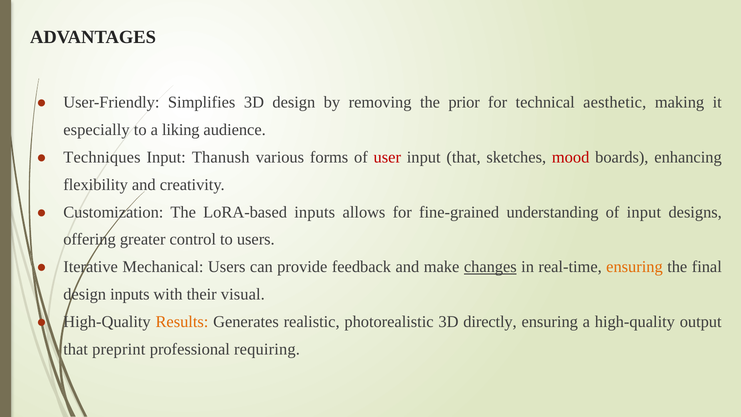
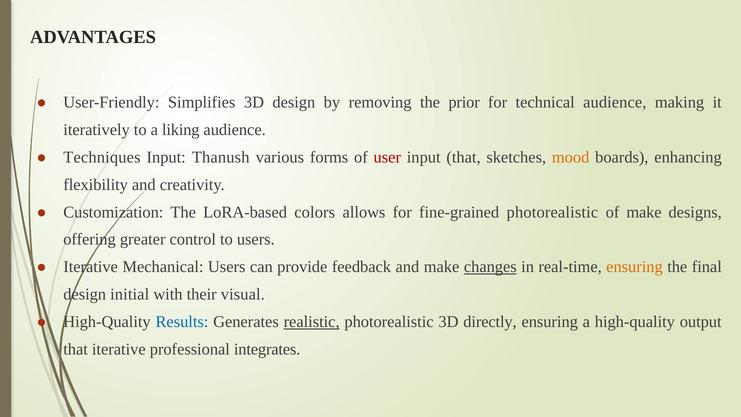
technical aesthetic: aesthetic -> audience (615, 102)
especially: especially -> iteratively (97, 130)
mood colour: red -> orange (571, 157)
LoRA-based inputs: inputs -> colors (315, 212)
fine-grained understanding: understanding -> photorealistic (552, 212)
of input: input -> make (644, 212)
design inputs: inputs -> initial (130, 294)
Results colour: orange -> blue (182, 322)
realistic underline: none -> present (312, 322)
that preprint: preprint -> iterative (119, 349)
requiring: requiring -> integrates (267, 349)
